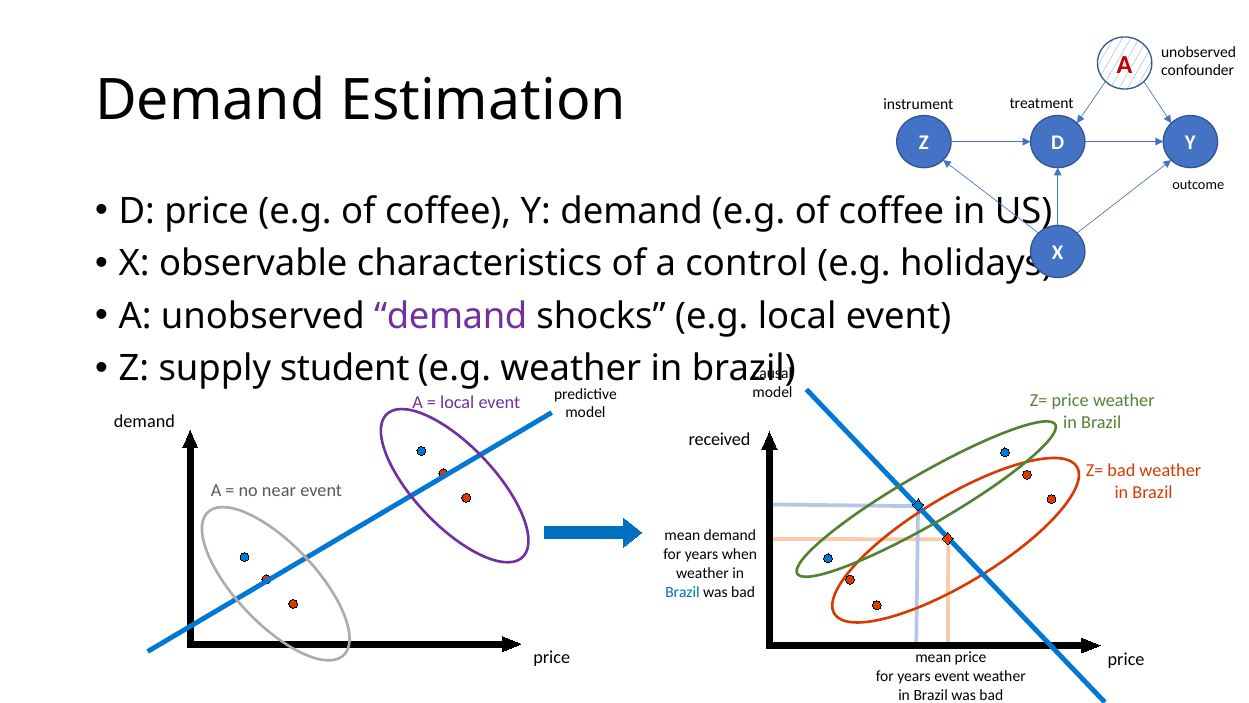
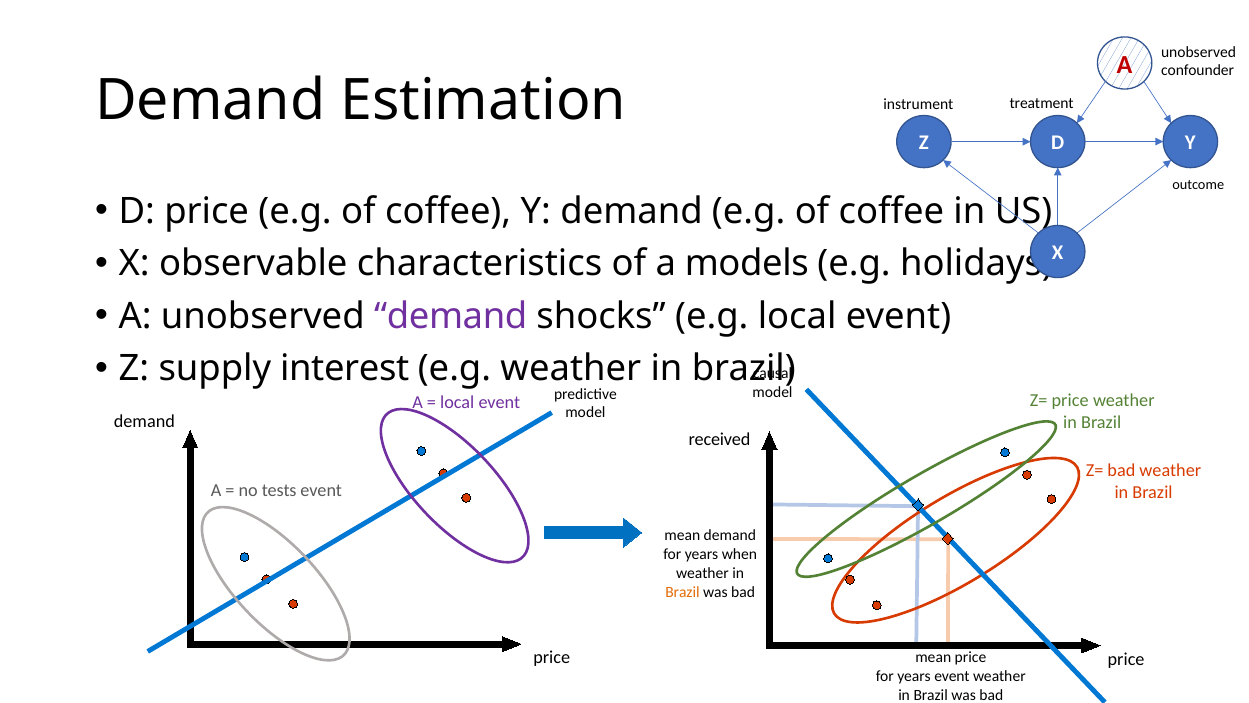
control: control -> models (747, 264)
student: student -> interest (345, 368)
near: near -> tests (279, 490)
Brazil colour: blue -> orange (682, 592)
